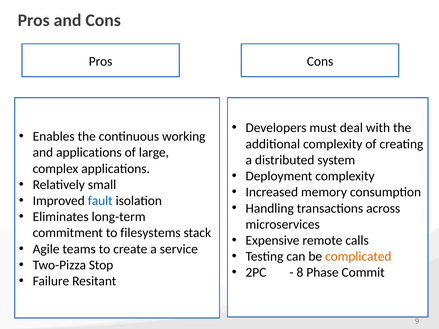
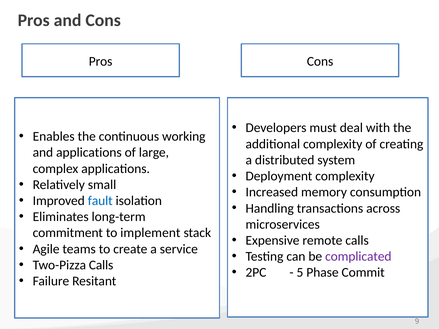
filesystems: filesystems -> implement (150, 233)
complicated colour: orange -> purple (358, 257)
Two-Pizza Stop: Stop -> Calls (101, 265)
8: 8 -> 5 (300, 273)
